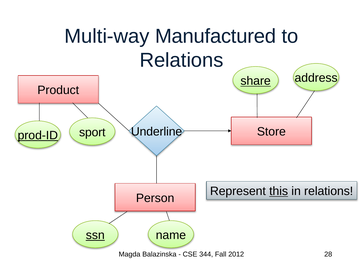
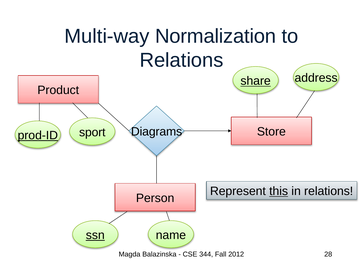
Manufactured: Manufactured -> Normalization (216, 36)
Underline: Underline -> Diagrams (157, 132)
